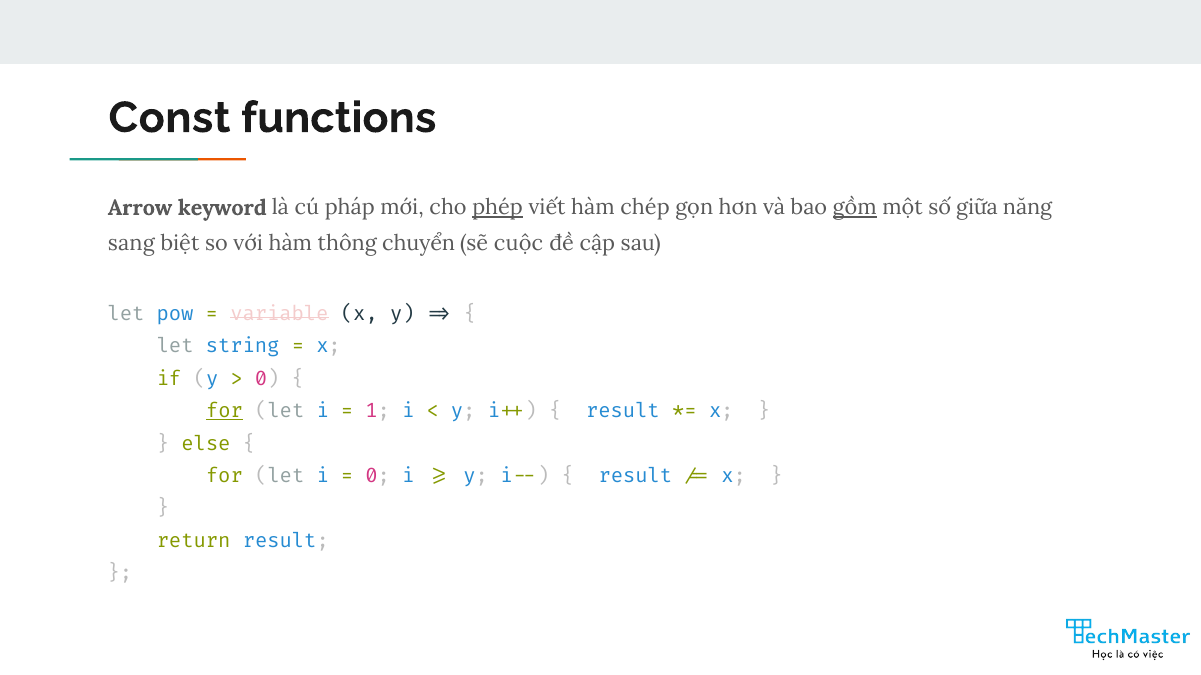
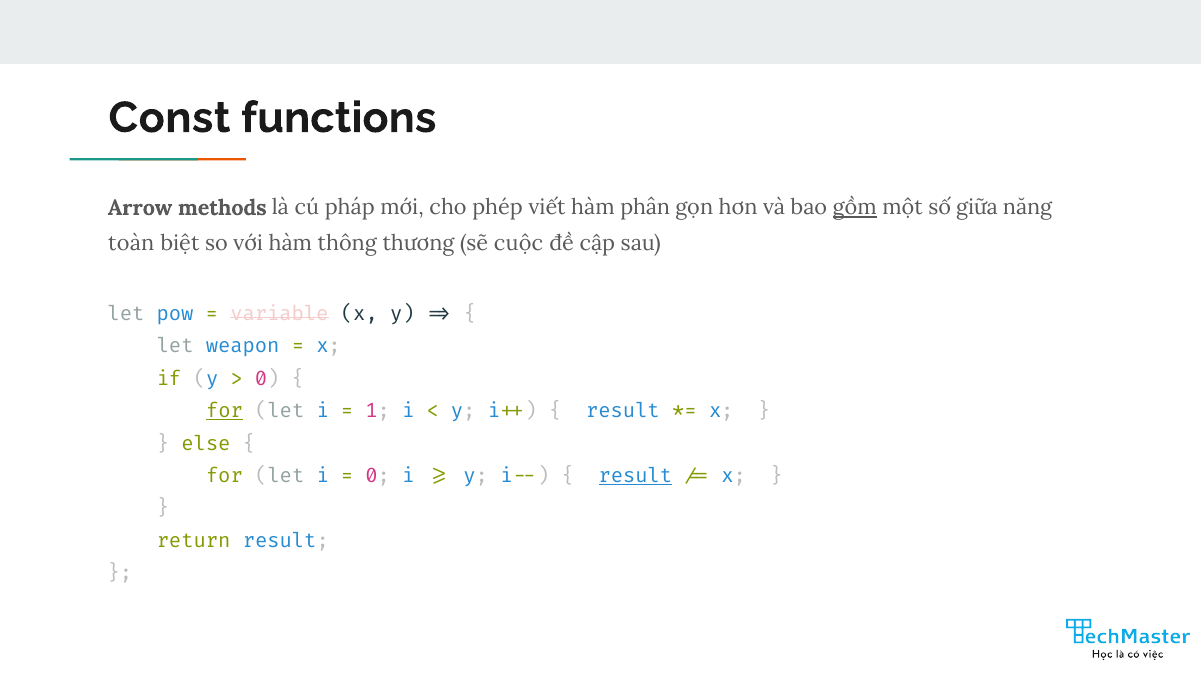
keyword: keyword -> methods (222, 208)
phép underline: present -> none (498, 208)
chép: chép -> phân (645, 208)
sang: sang -> toàn (131, 243)
chuyển: chuyển -> thương (419, 243)
string: string -> weapon (243, 347)
result underline: none -> present (635, 476)
